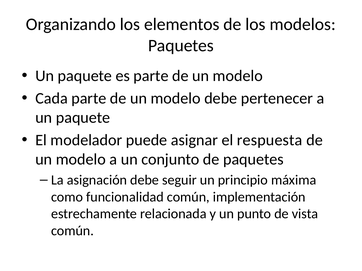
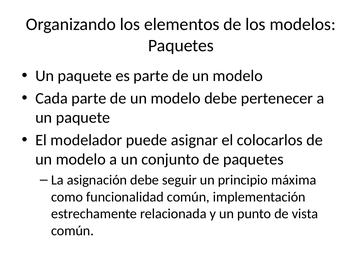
respuesta: respuesta -> colocarlos (270, 140)
